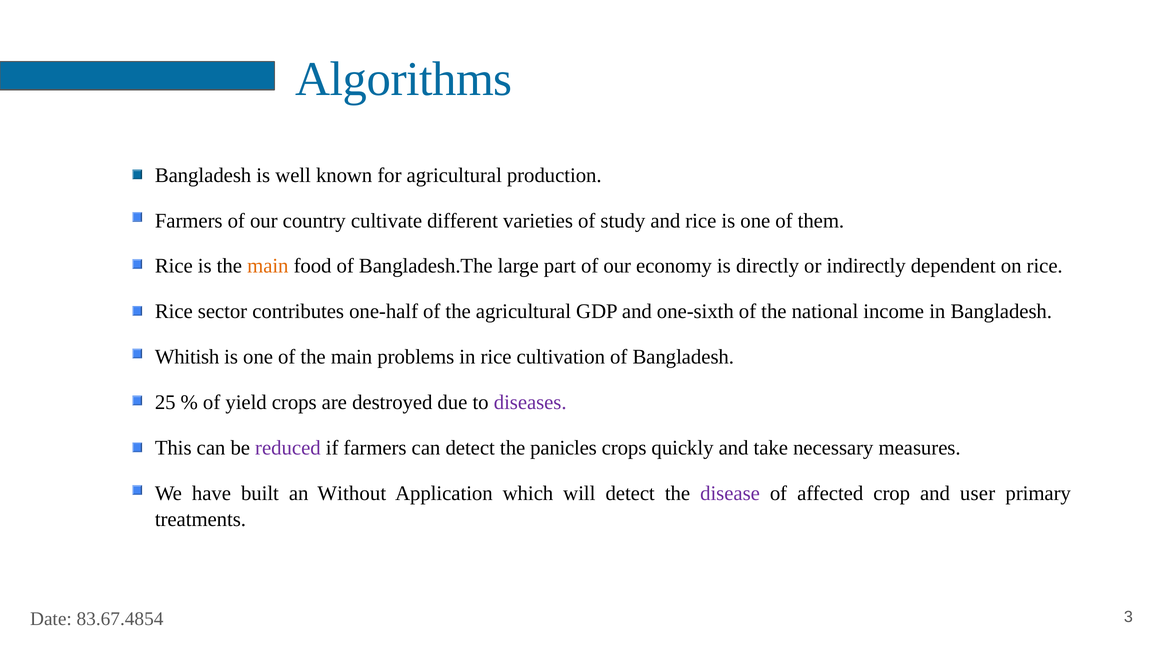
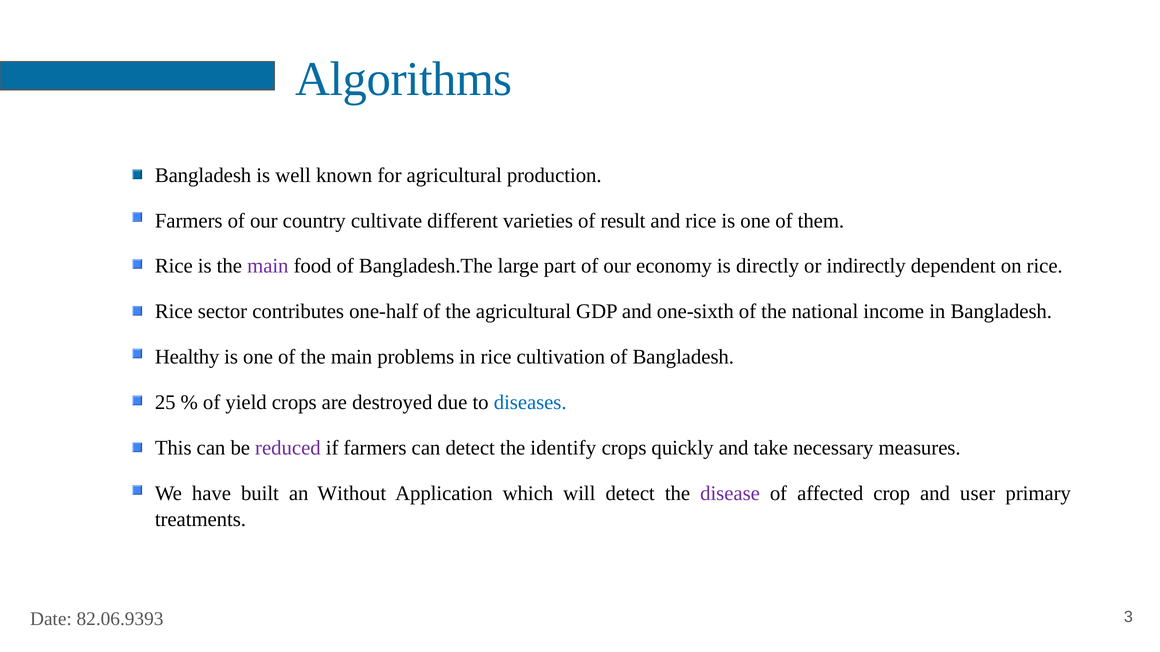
study: study -> result (623, 221)
main colour: orange -> purple (268, 266)
Whitish: Whitish -> Healthy (187, 357)
diseases colour: purple -> blue (530, 403)
panicles: panicles -> identify (563, 448)
83.67.4854: 83.67.4854 -> 82.06.9393 (120, 619)
